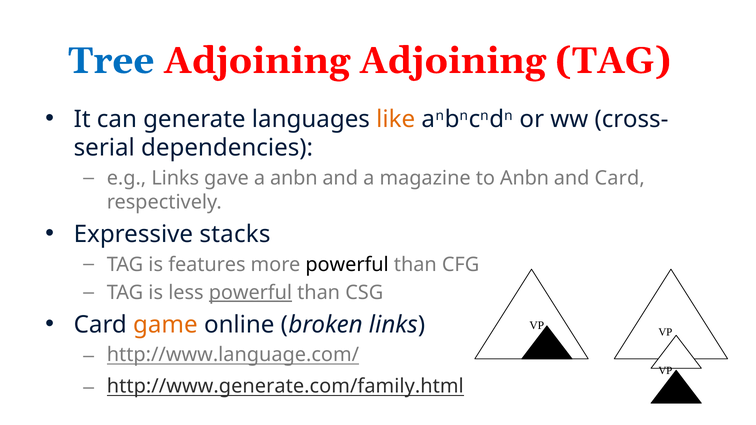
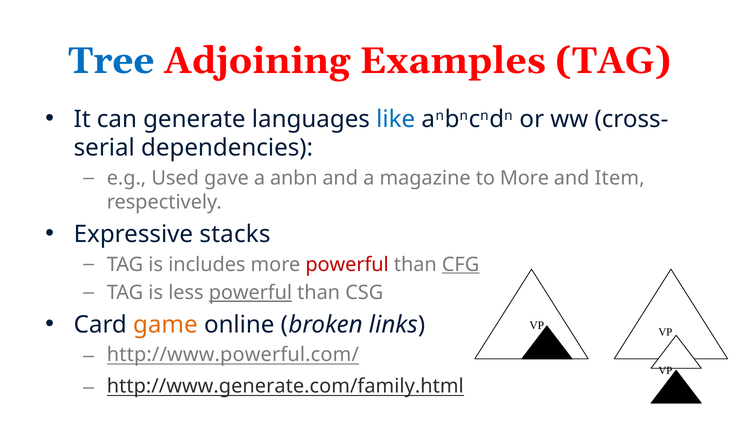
Adjoining Adjoining: Adjoining -> Examples (453, 61)
like colour: orange -> blue (396, 119)
e.g Links: Links -> Used (175, 178)
to Anbn: Anbn -> More (524, 178)
and Card: Card -> Item (620, 178)
features: features -> includes (207, 265)
powerful colour: black -> red (347, 265)
CFG underline: none -> present (461, 265)
http://www.language.com/: http://www.language.com/ -> http://www.powerful.com/ (233, 355)
